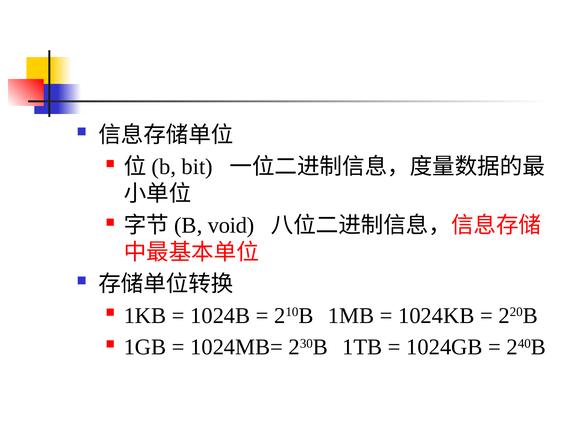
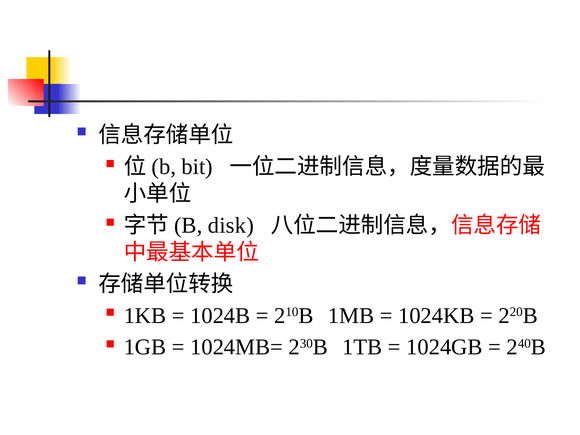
void: void -> disk (231, 225)
